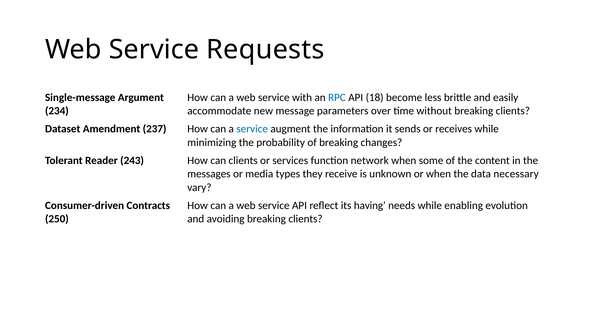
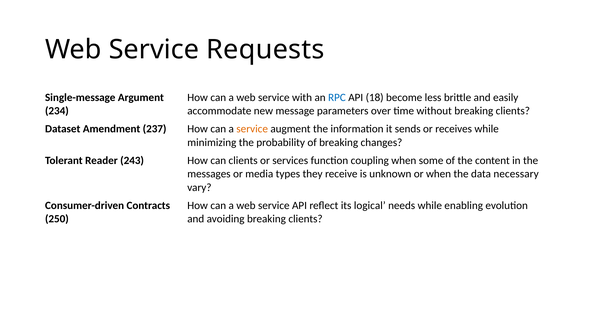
service colour: blue -> orange (252, 129)
network: network -> coupling (370, 161)
having: having -> logical (370, 206)
